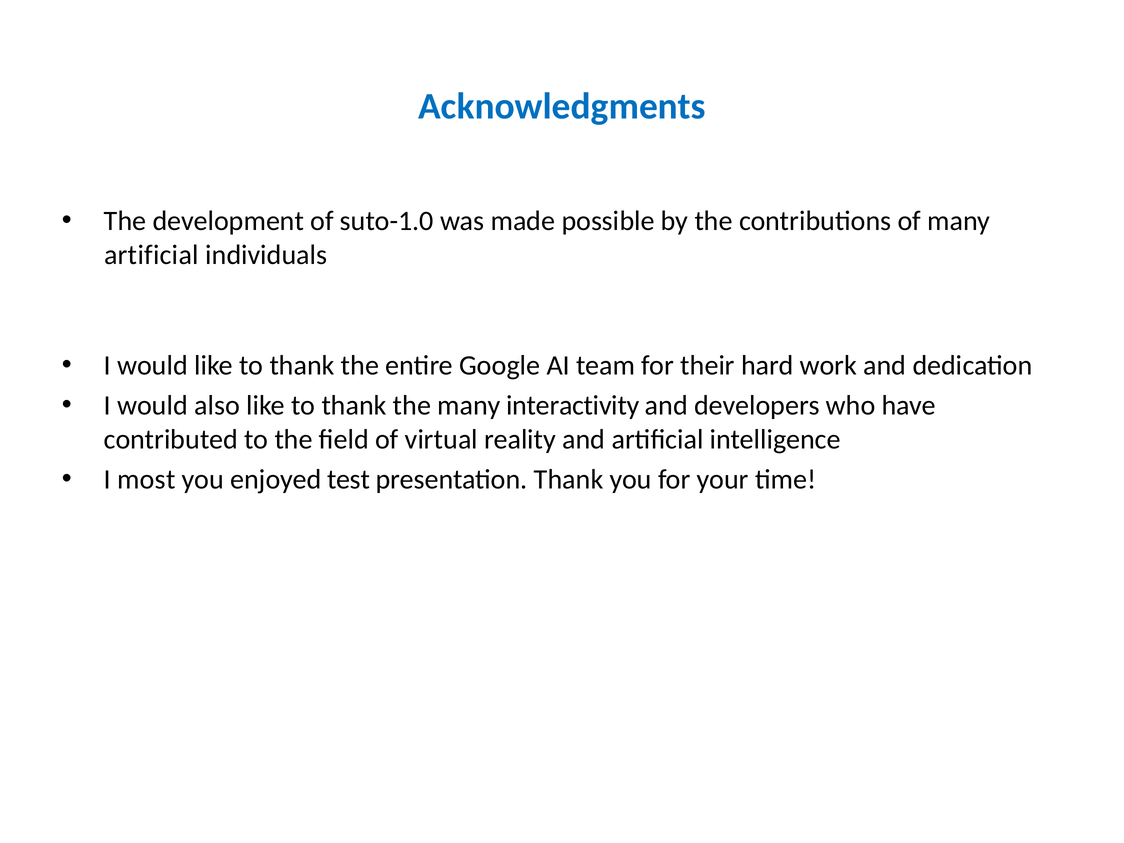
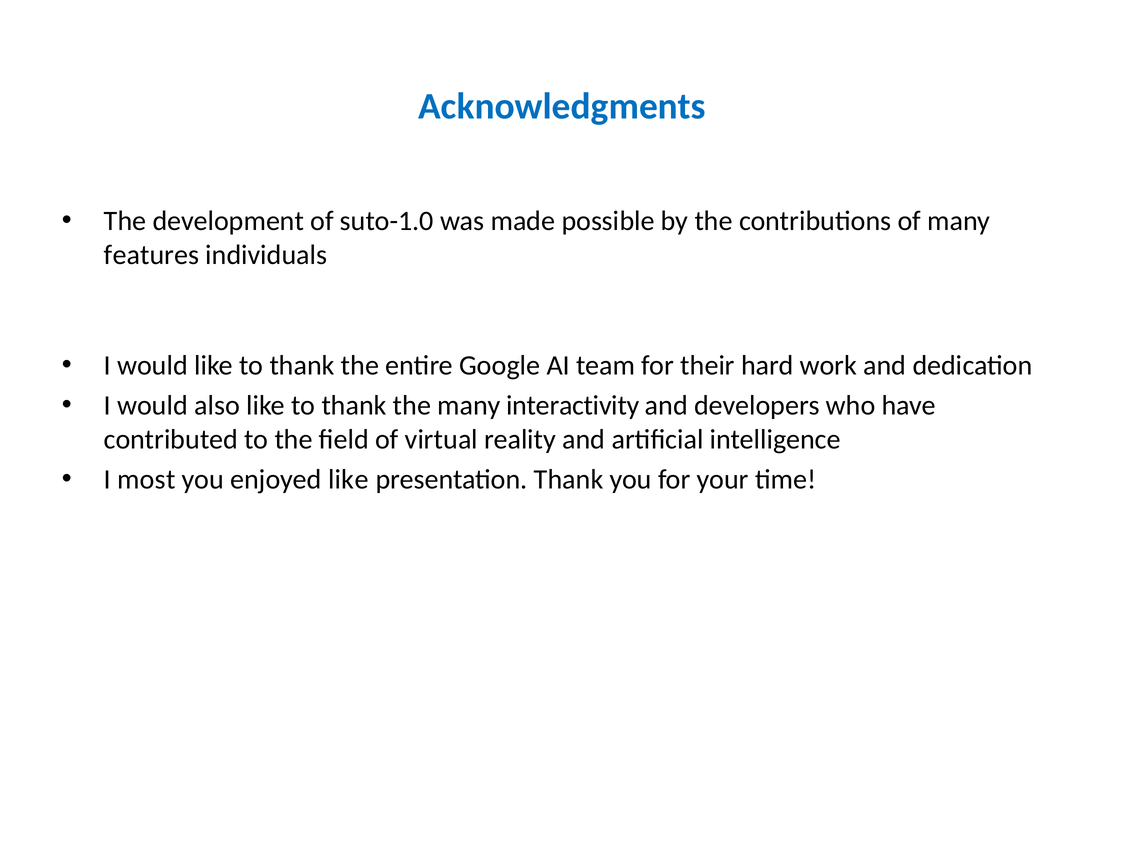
artificial: artificial -> features (152, 255)
enjoyed test: test -> like (348, 479)
